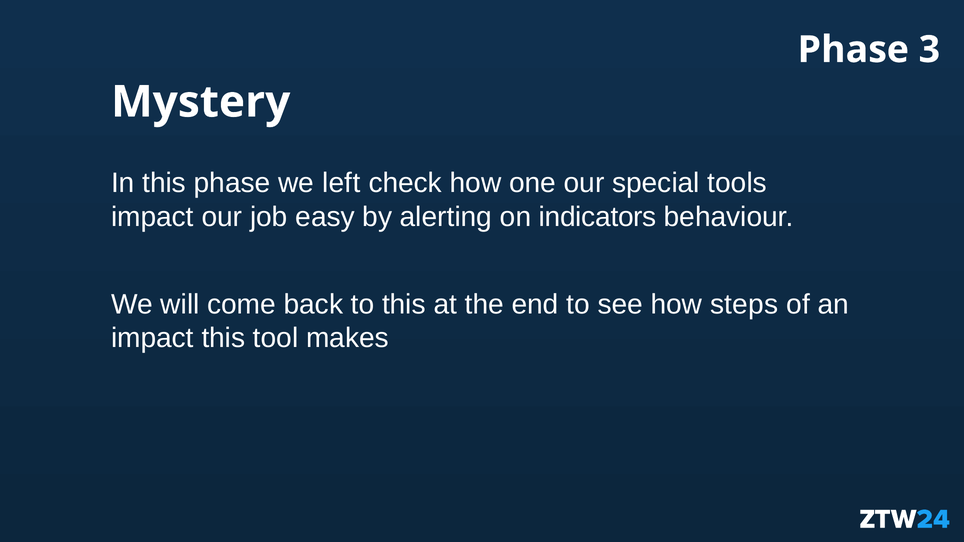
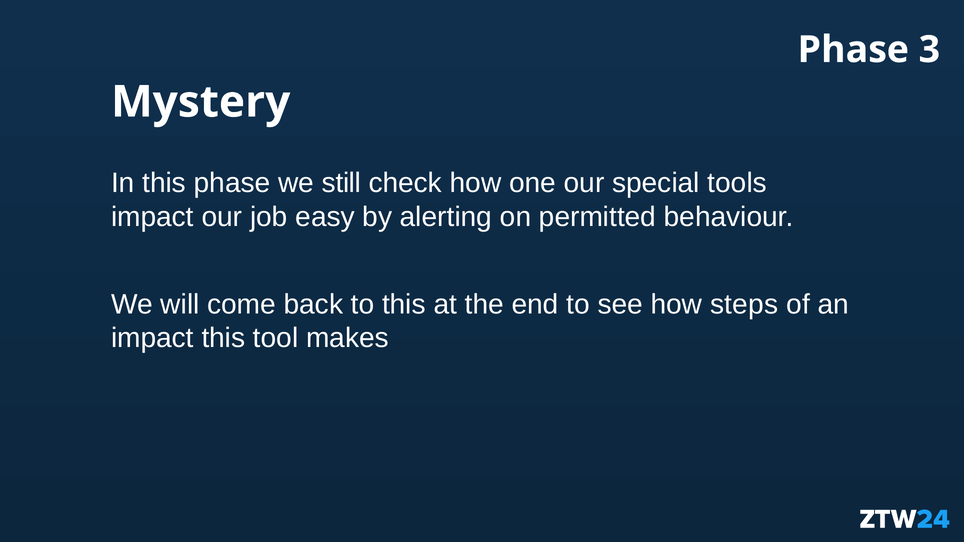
left: left -> still (341, 183)
indicators: indicators -> permitted (597, 217)
